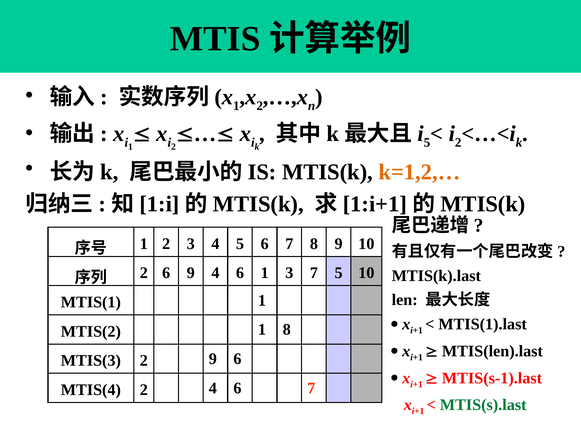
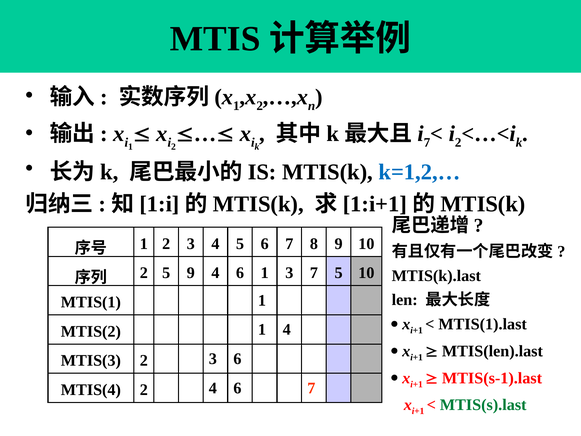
5: 5 -> 7 (427, 142)
k=1,2,… colour: orange -> blue (419, 172)
2 6: 6 -> 5 (166, 273)
1 8: 8 -> 4 (287, 329)
MTIS(3 2 9: 9 -> 3 (213, 359)
